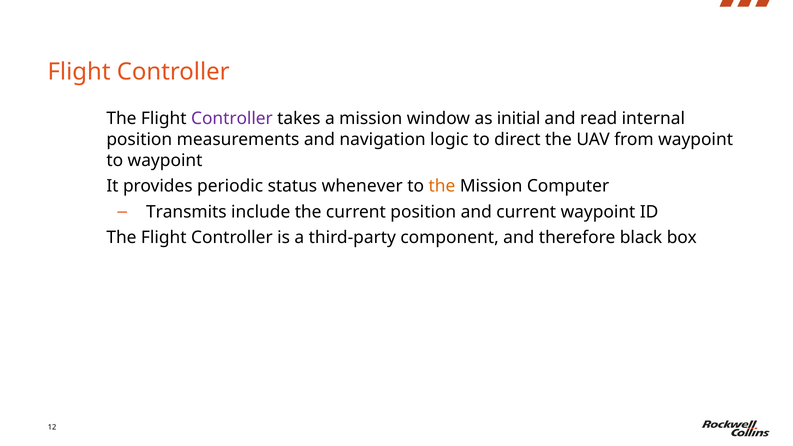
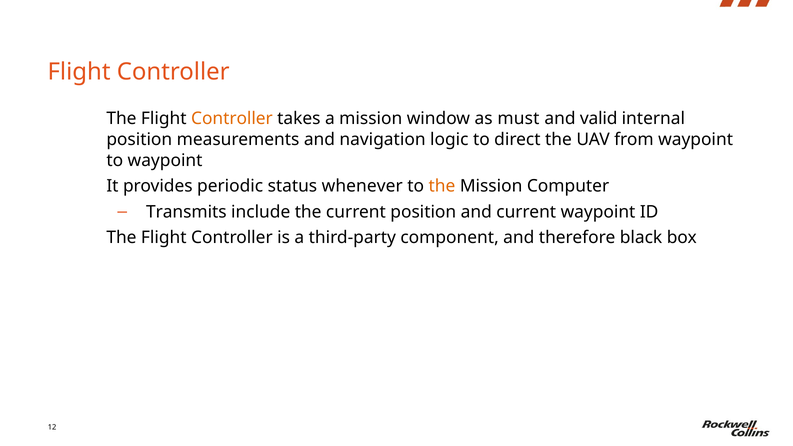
Controller colour: purple -> orange (232, 119)
initial: initial -> must (518, 119)
read: read -> valid (599, 119)
